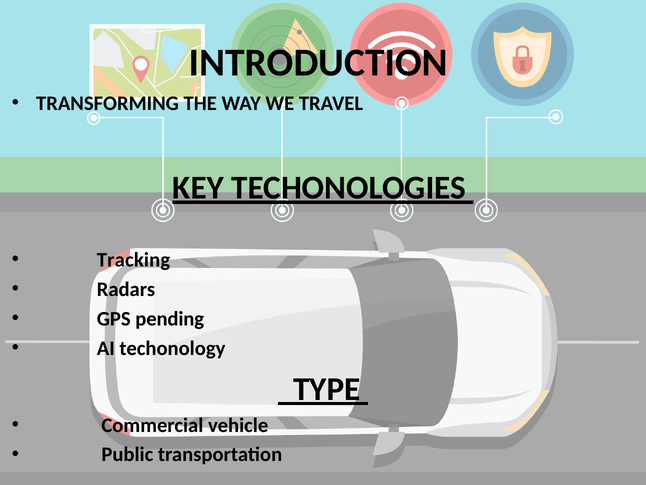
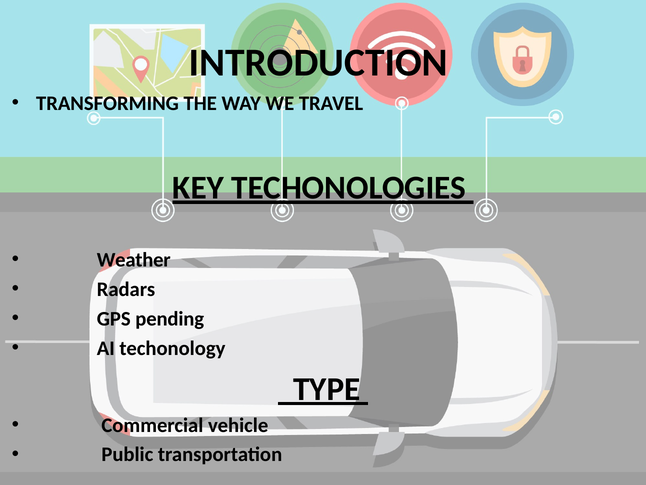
Tracking: Tracking -> Weather (134, 260)
